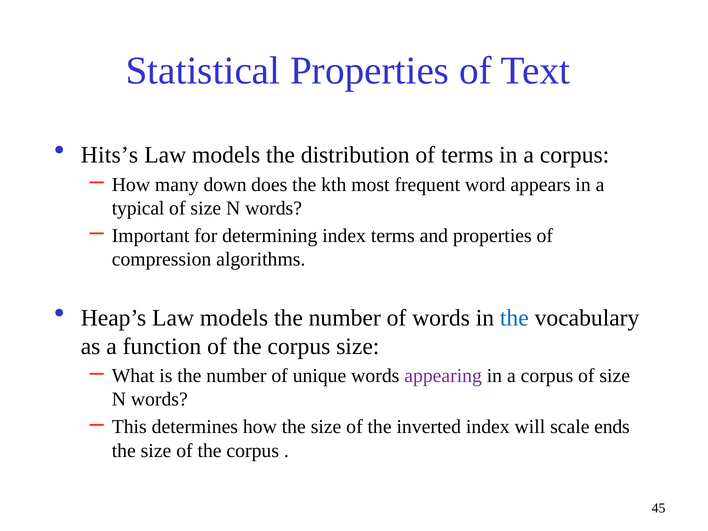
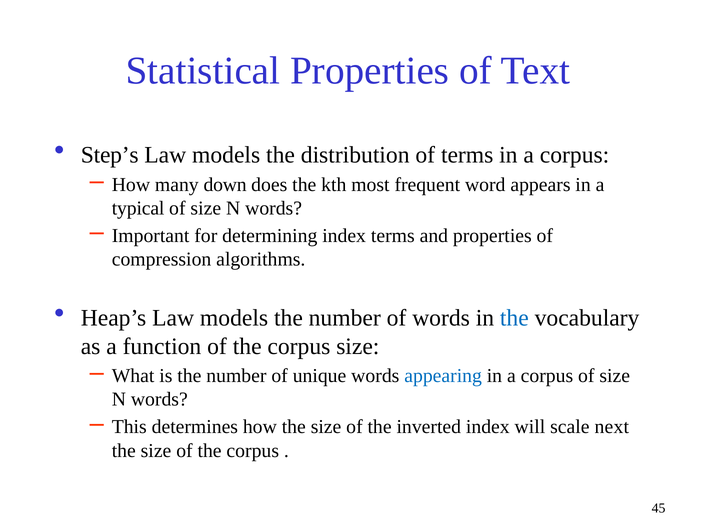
Hits’s: Hits’s -> Step’s (110, 155)
appearing colour: purple -> blue (443, 376)
ends: ends -> next (612, 427)
